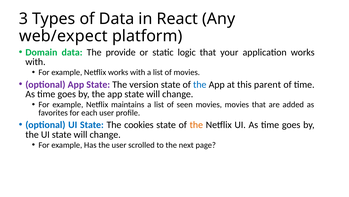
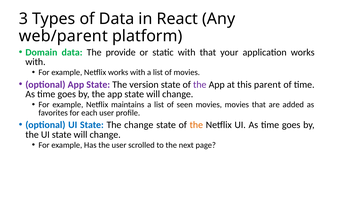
web/expect: web/expect -> web/parent (63, 36)
static logic: logic -> with (187, 52)
the colour: blue -> purple (200, 84)
The cookies: cookies -> change (139, 125)
